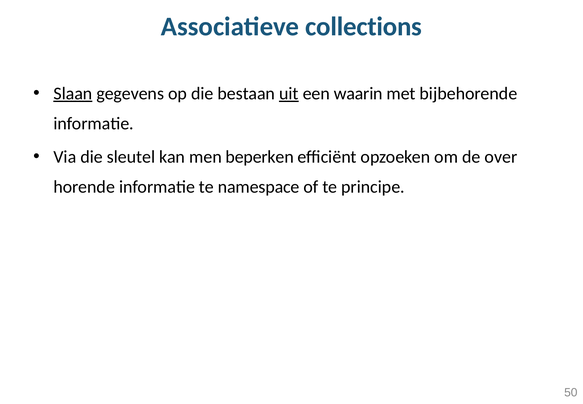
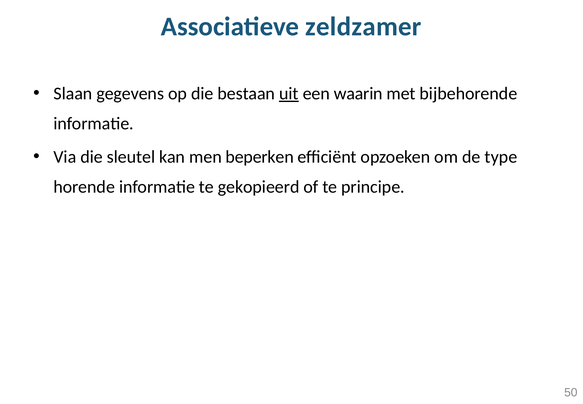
collections: collections -> zeldzamer (363, 27)
Slaan underline: present -> none (73, 94)
over: over -> type (501, 157)
namespace: namespace -> gekopieerd (259, 187)
